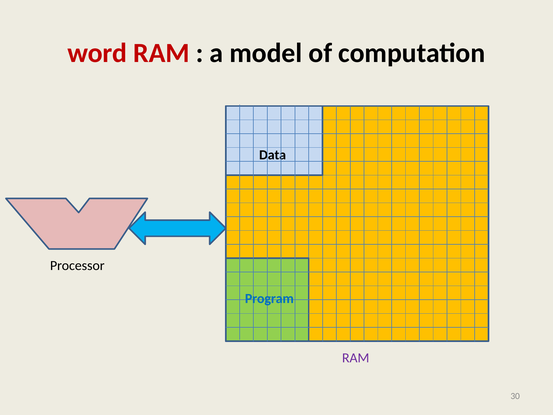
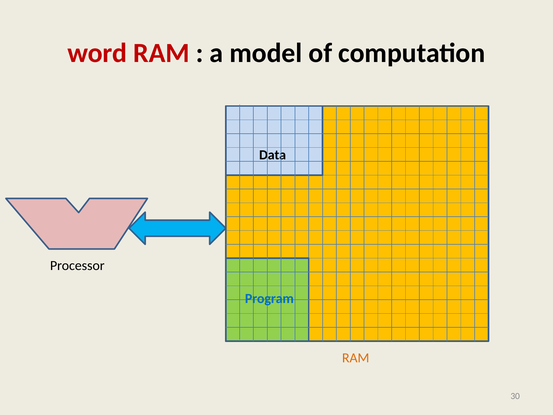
RAM colour: purple -> orange (356, 358)
